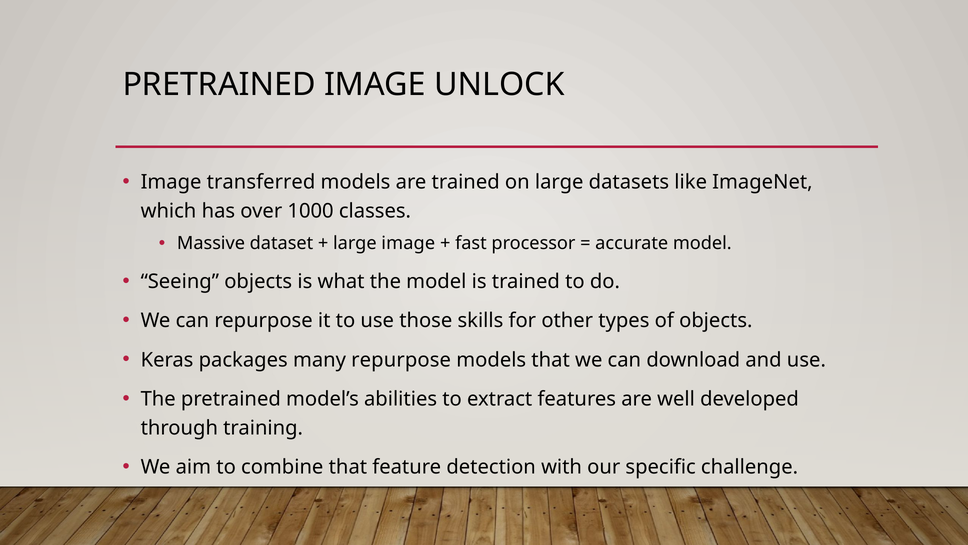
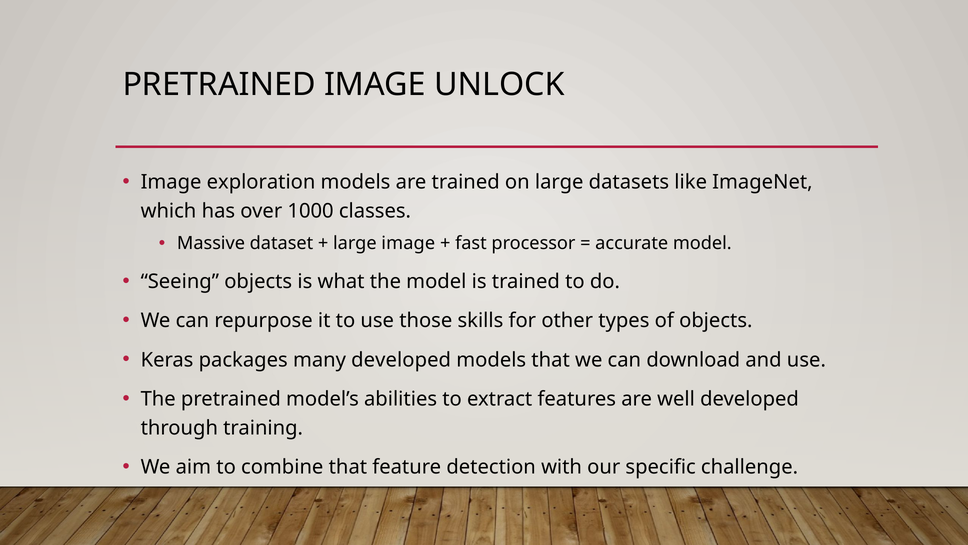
transferred: transferred -> exploration (261, 182)
many repurpose: repurpose -> developed (401, 360)
